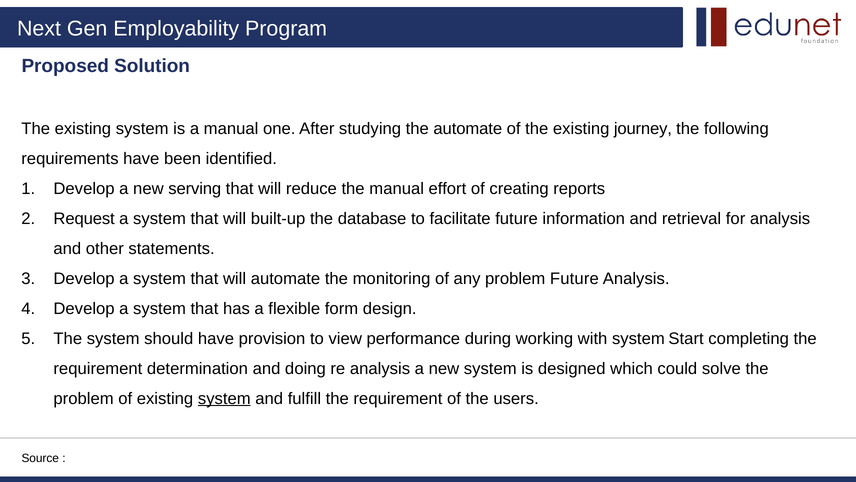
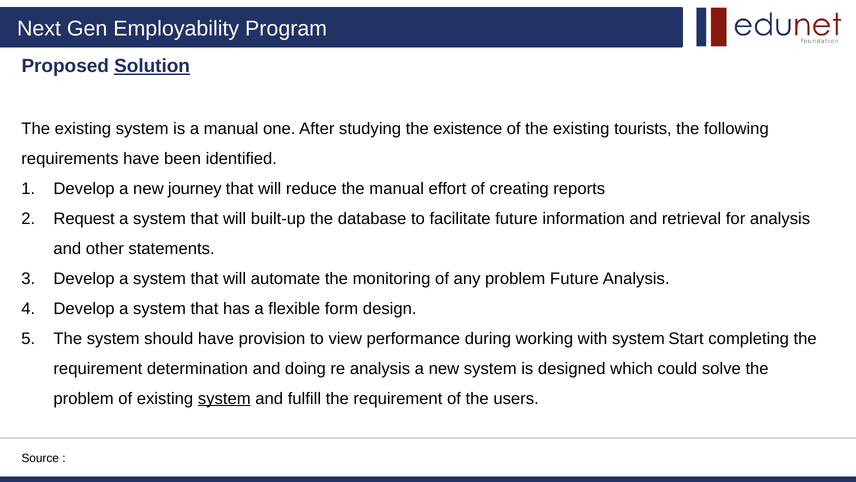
Solution underline: none -> present (152, 66)
the automate: automate -> existence (468, 129)
journey: journey -> tourists (643, 129)
serving: serving -> journey (195, 188)
